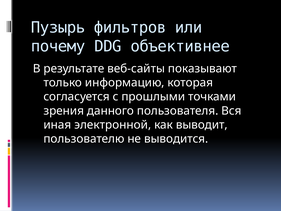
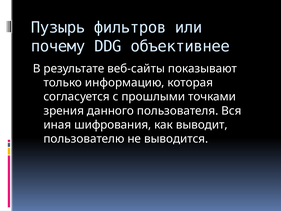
электронной: электронной -> шифрования (113, 125)
